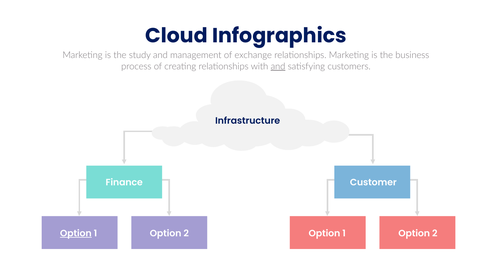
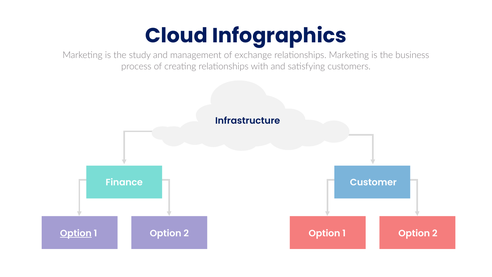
and underline: present -> none (278, 66)
